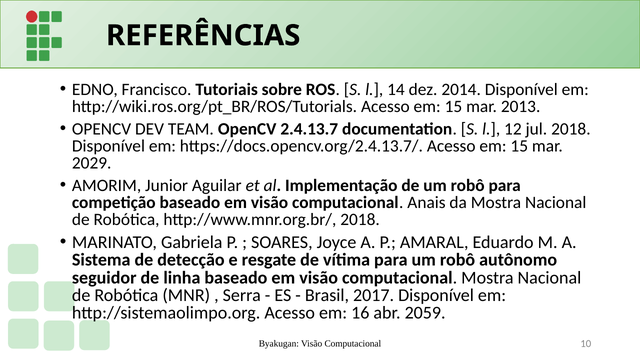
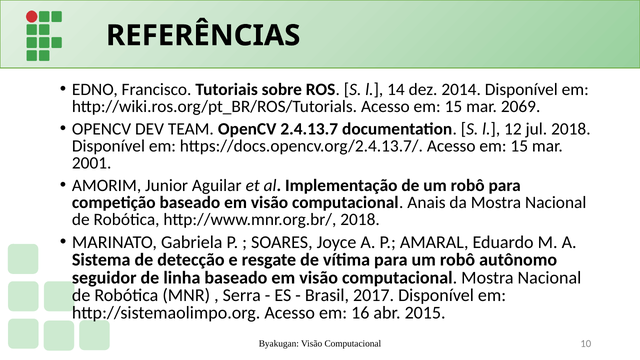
2013: 2013 -> 2069 (521, 106)
2029: 2029 -> 2001 (92, 163)
2059: 2059 -> 2015 (425, 313)
